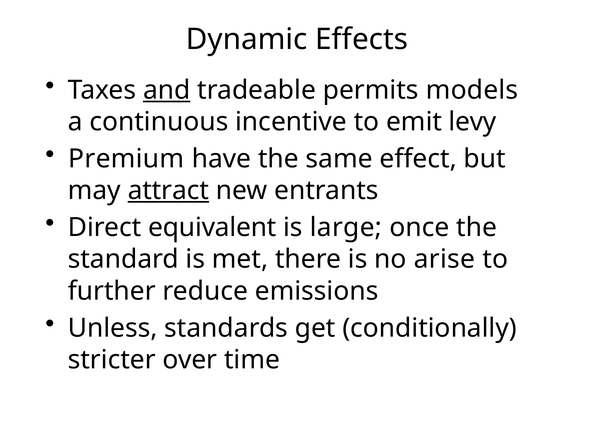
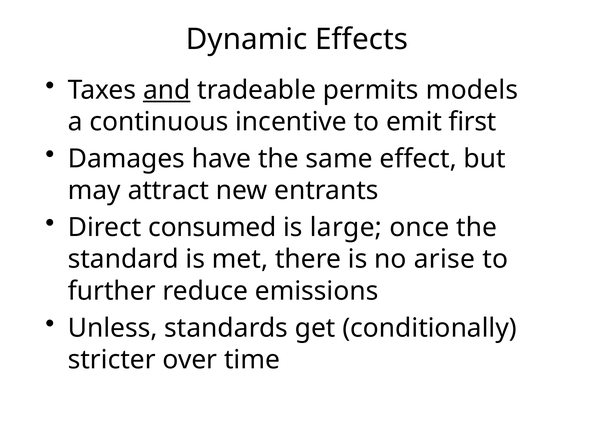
levy: levy -> first (473, 122)
Premium: Premium -> Damages (126, 159)
attract underline: present -> none (168, 190)
equivalent: equivalent -> consumed (212, 227)
